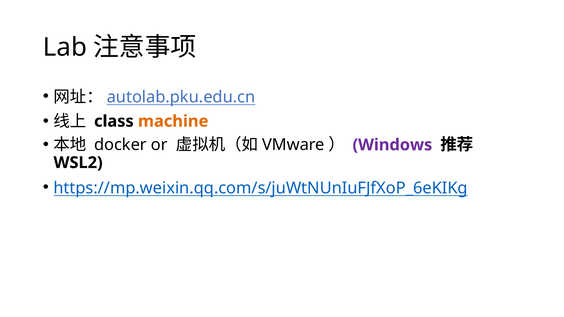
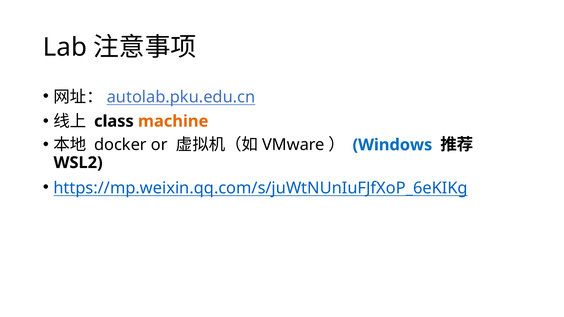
Windows colour: purple -> blue (392, 145)
